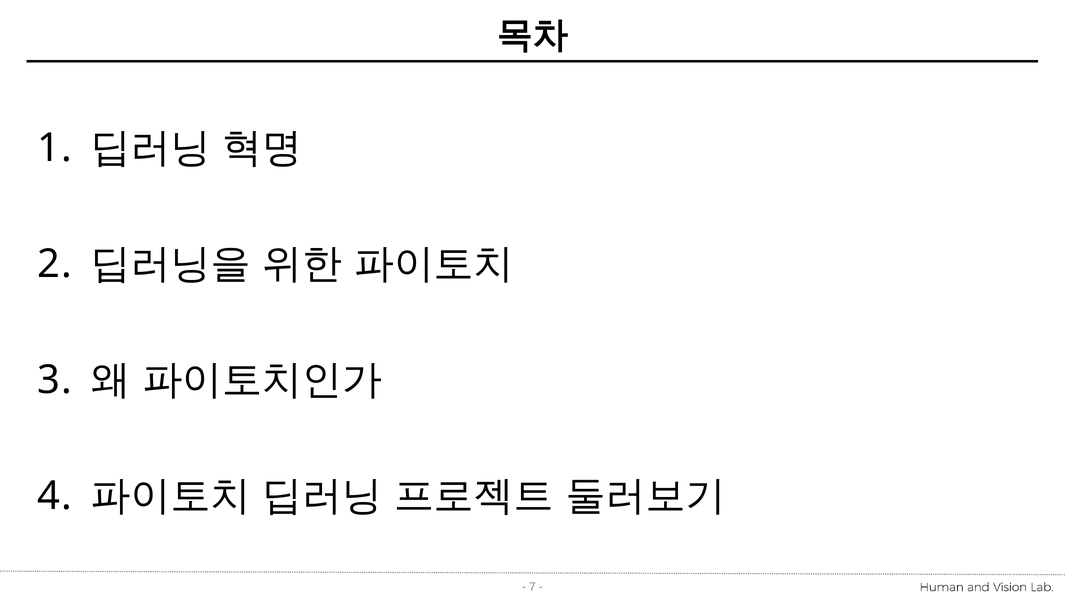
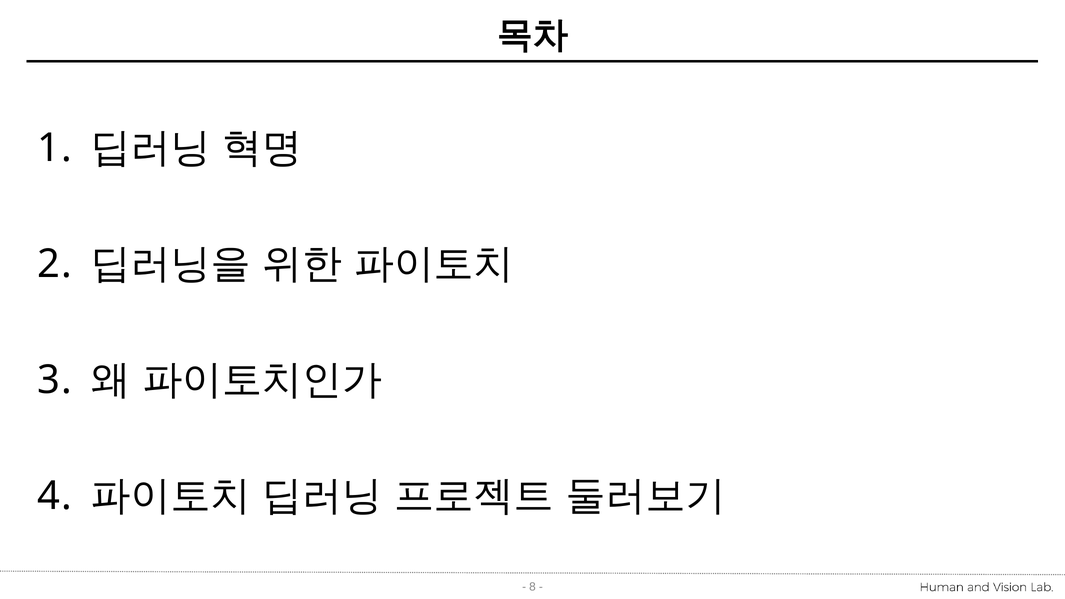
7: 7 -> 8 (533, 587)
